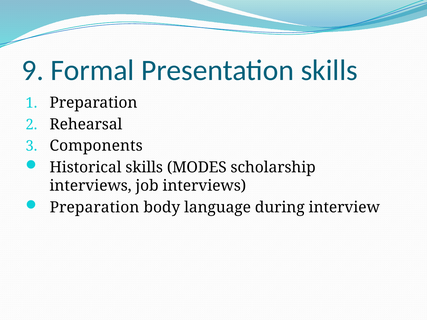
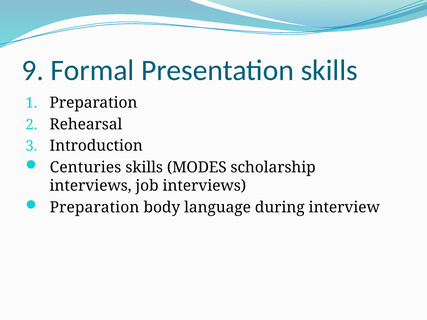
Components: Components -> Introduction (96, 146)
Historical: Historical -> Centuries (85, 168)
